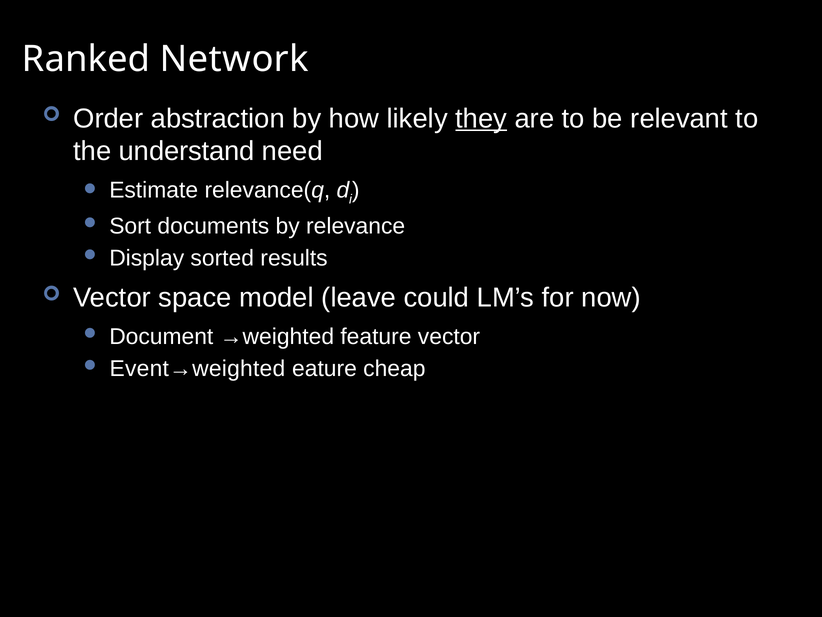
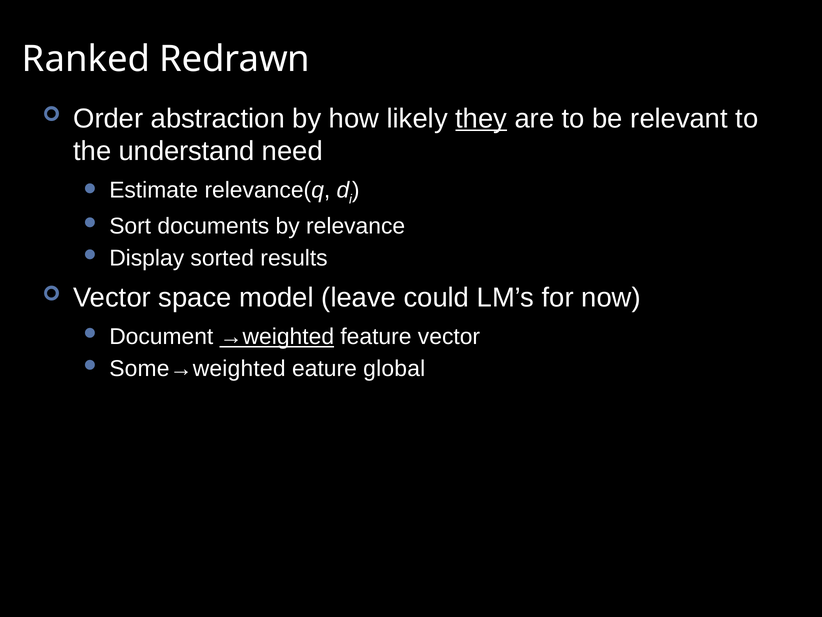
Network: Network -> Redrawn (235, 59)
→weighted underline: none -> present (277, 337)
Event→weighted: Event→weighted -> Some→weighted (197, 369)
cheap: cheap -> global (394, 369)
